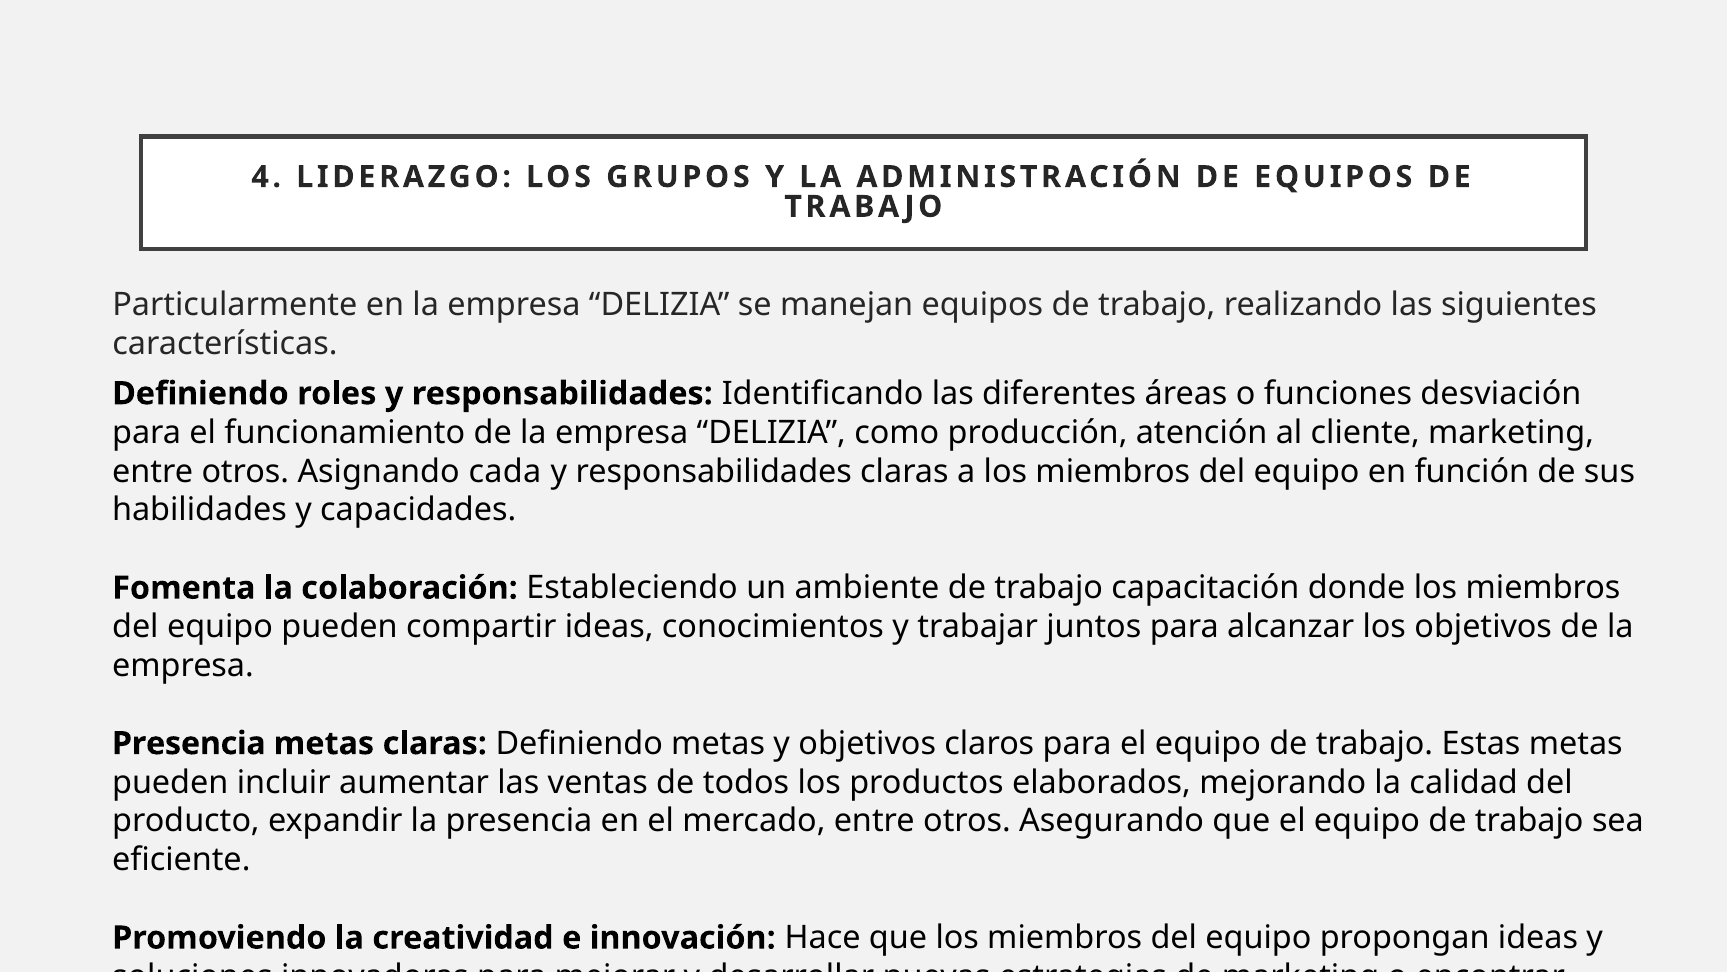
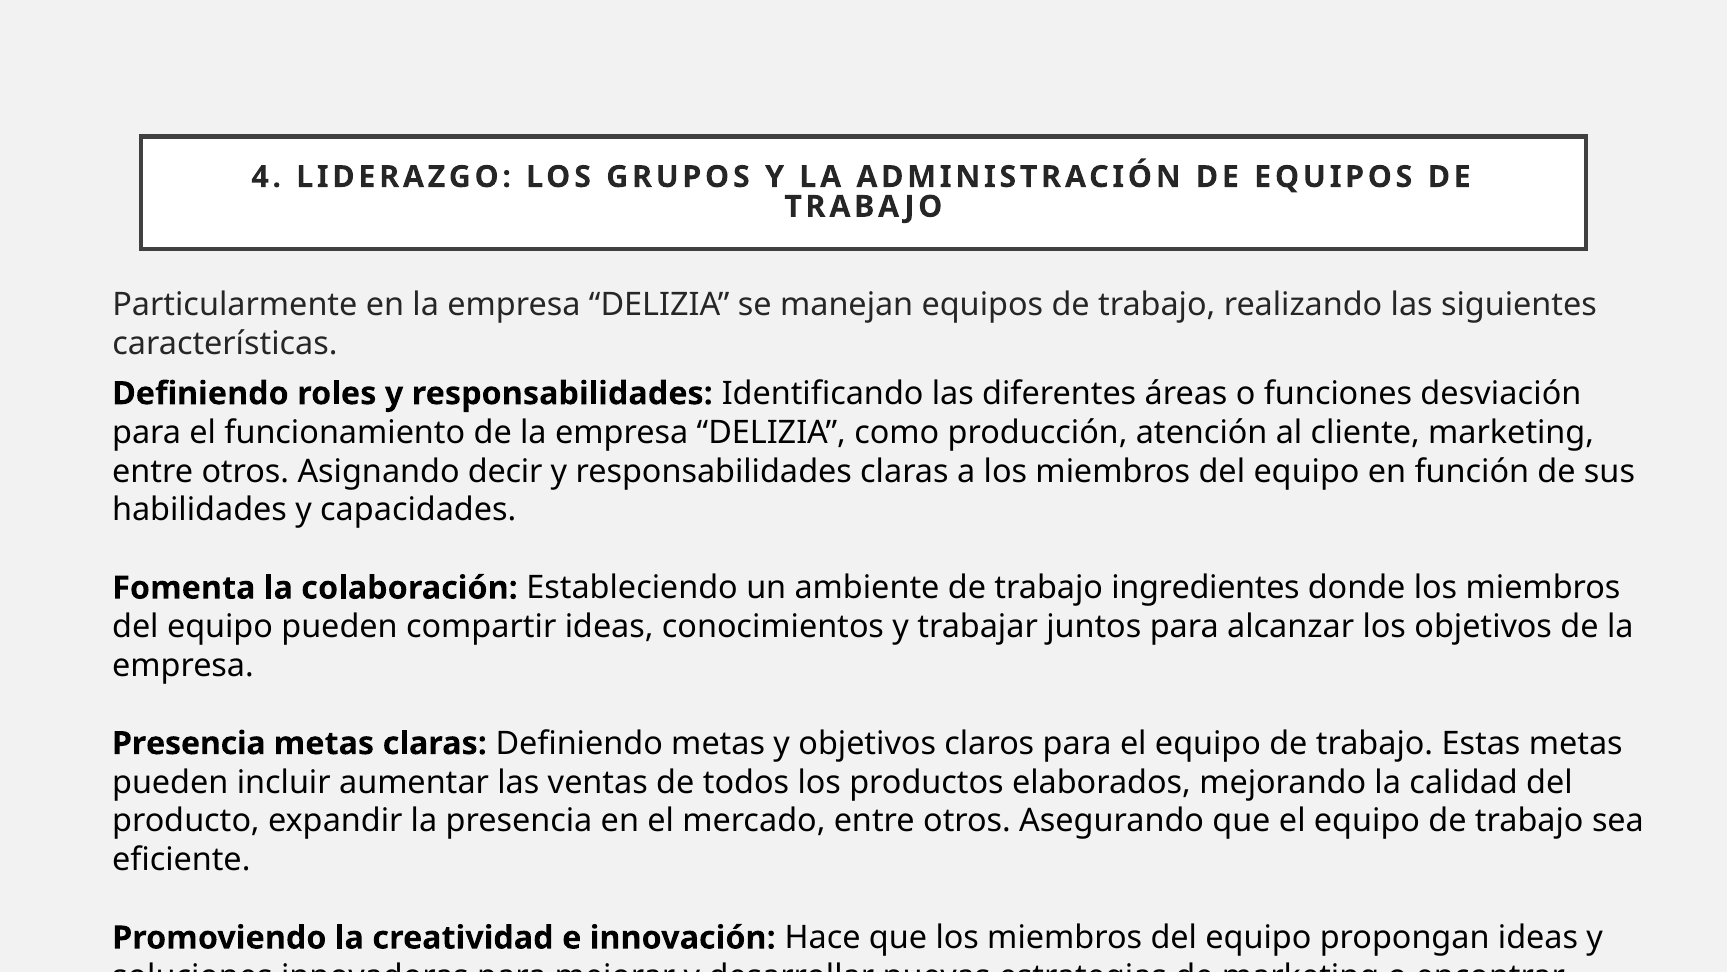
cada: cada -> decir (505, 471)
capacitación: capacitación -> ingredientes (1206, 588)
